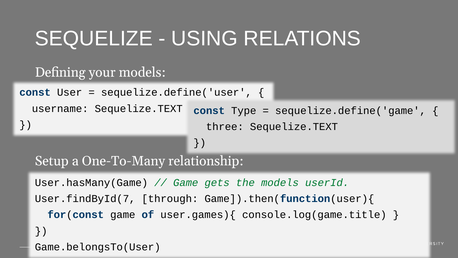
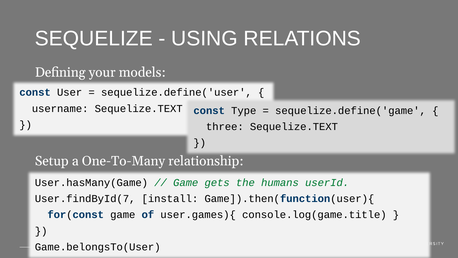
the models: models -> humans (280, 182)
through: through -> install (170, 198)
